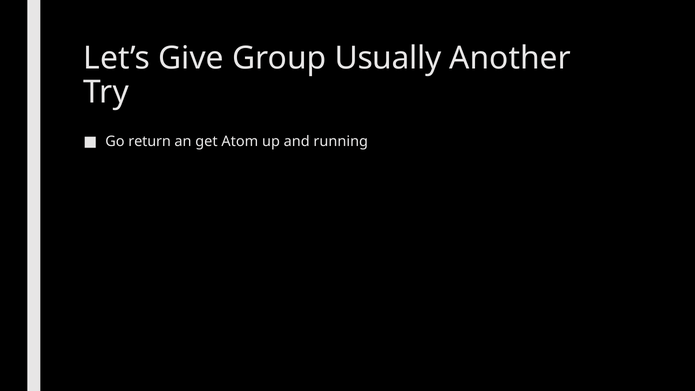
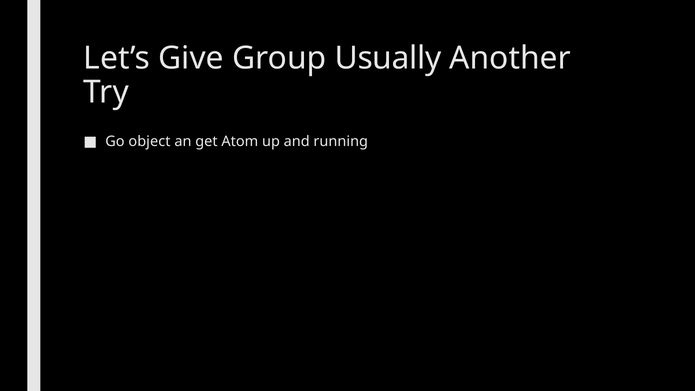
return: return -> object (150, 141)
